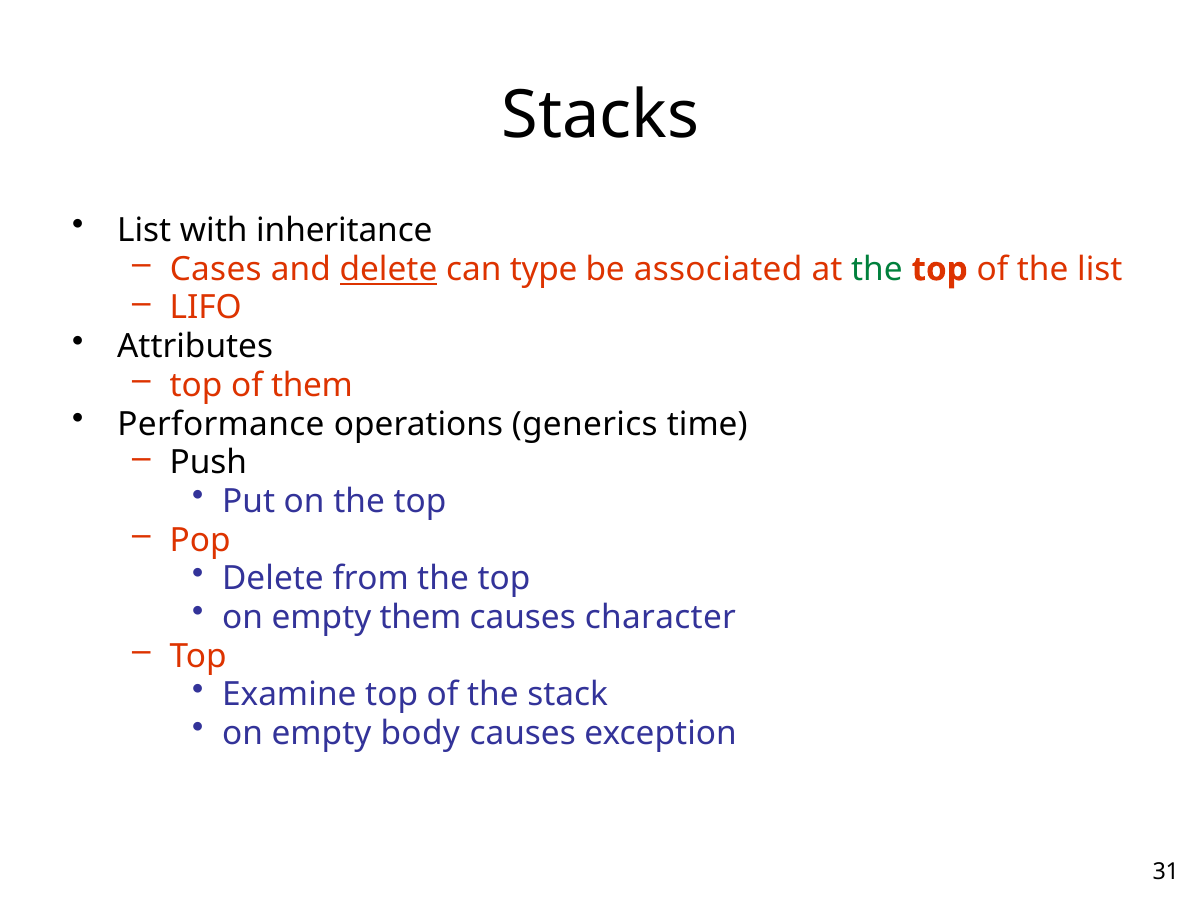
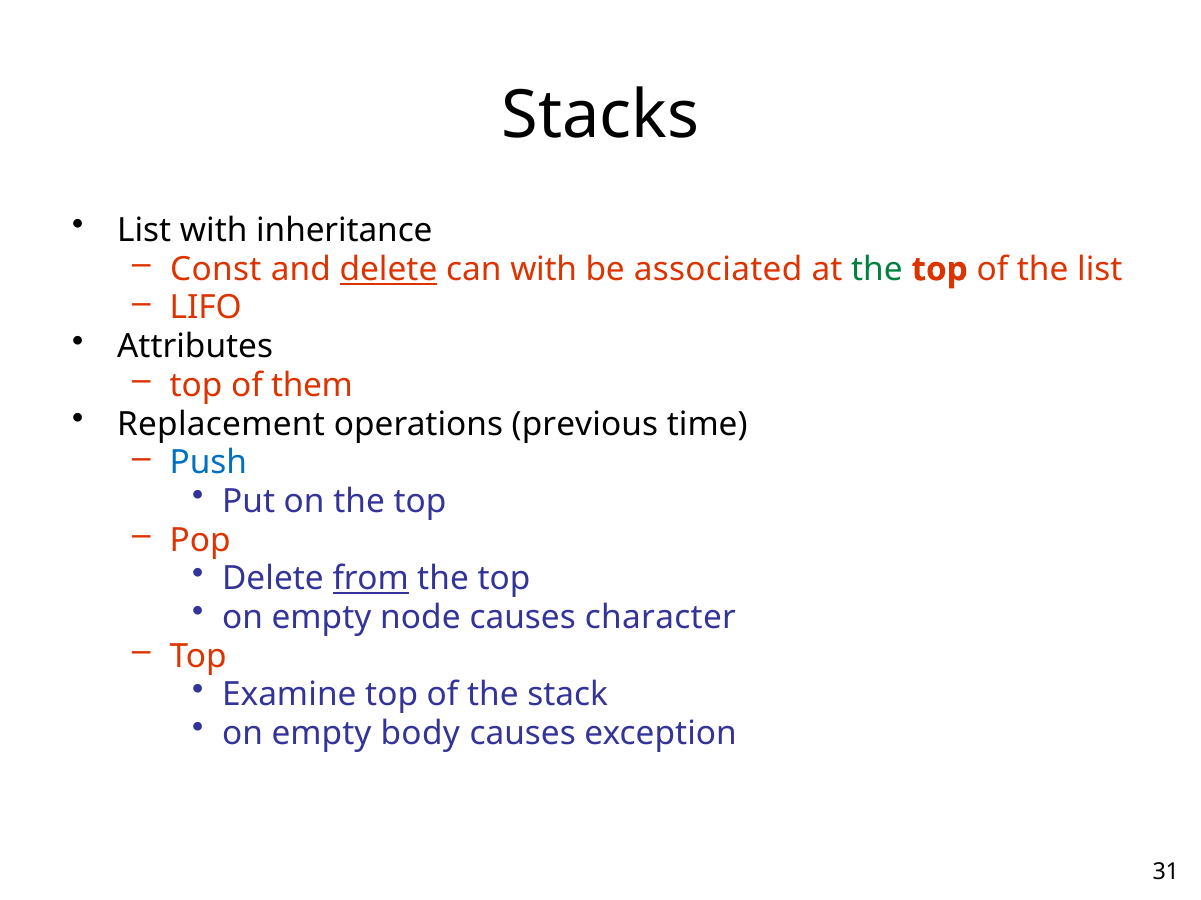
Cases: Cases -> Const (216, 270)
can type: type -> with (544, 270)
Performance: Performance -> Replacement (221, 424)
generics: generics -> previous (585, 424)
Push colour: black -> blue (208, 463)
from underline: none -> present (371, 579)
empty them: them -> node (420, 618)
